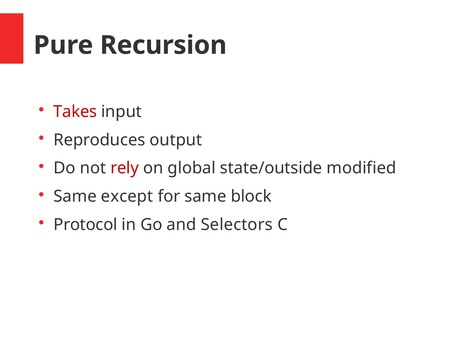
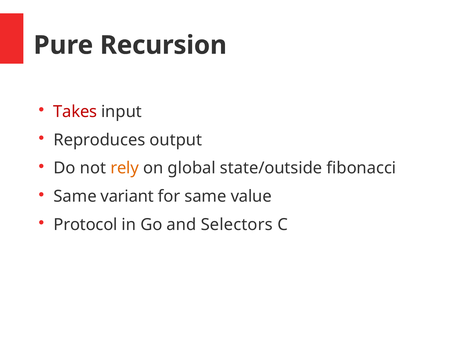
rely colour: red -> orange (125, 168)
modified: modified -> fibonacci (361, 168)
except: except -> variant (127, 196)
block: block -> value (251, 196)
